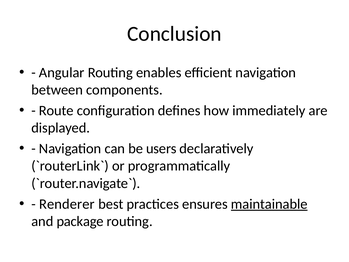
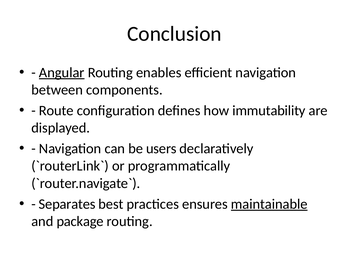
Angular underline: none -> present (62, 72)
immediately: immediately -> immutability (269, 110)
Renderer: Renderer -> Separates (67, 204)
